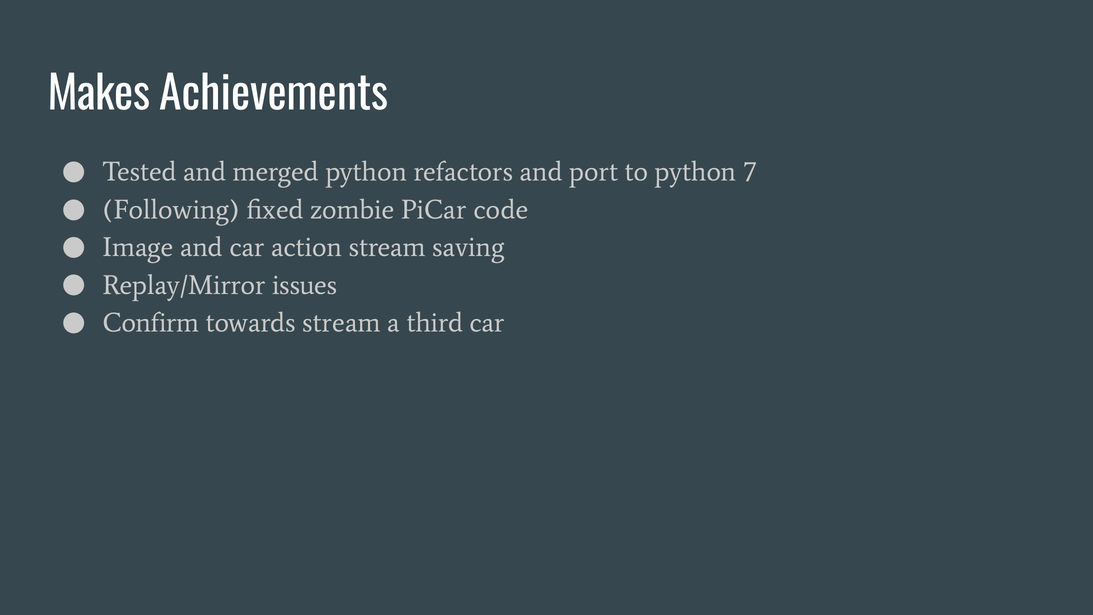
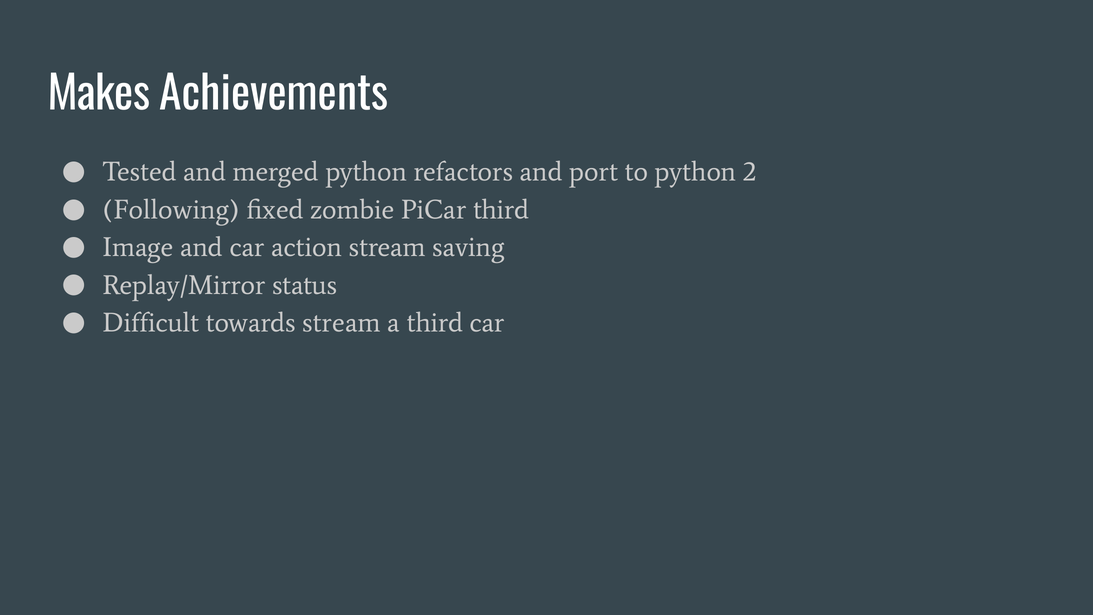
7: 7 -> 2 (750, 172)
PiCar code: code -> third (501, 210)
issues: issues -> status (305, 285)
Confirm: Confirm -> Difficult (151, 323)
